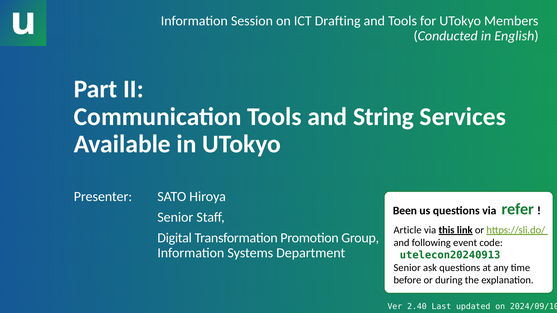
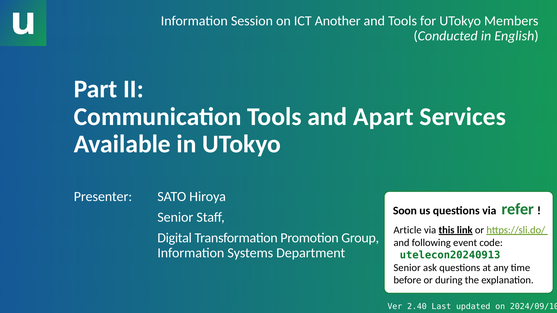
Drafting: Drafting -> Another (338, 21)
String: String -> Apart (383, 117)
Been: Been -> Soon (405, 211)
